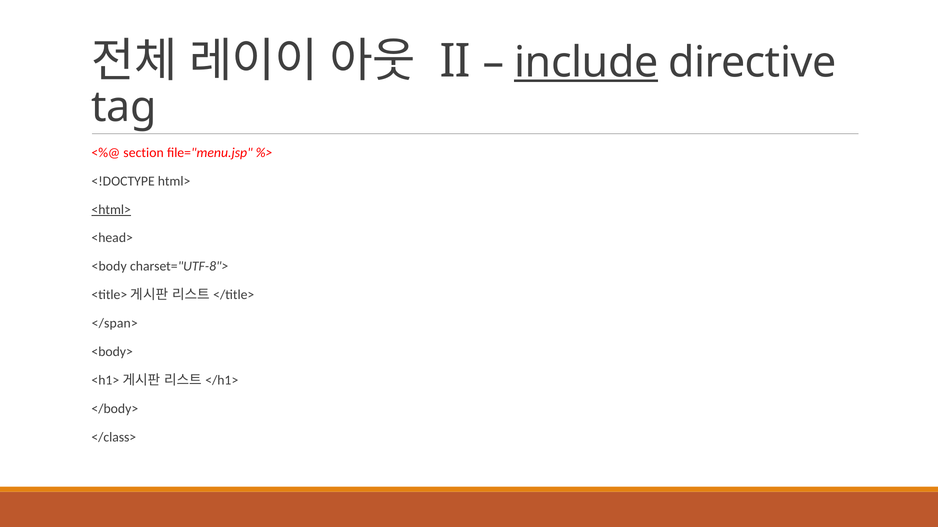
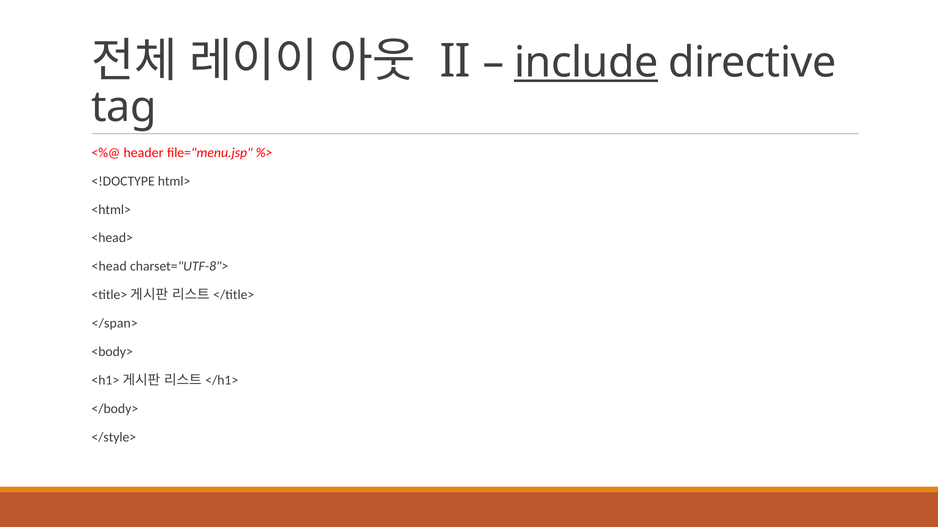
section: section -> header (144, 153)
<html> underline: present -> none (111, 210)
<body: <body -> <head (109, 267)
</class>: </class> -> </style> (114, 438)
